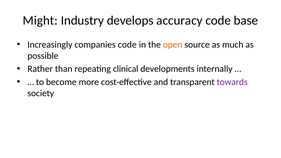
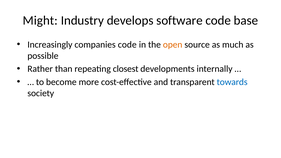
accuracy: accuracy -> software (179, 20)
clinical: clinical -> closest (126, 69)
towards colour: purple -> blue (232, 82)
